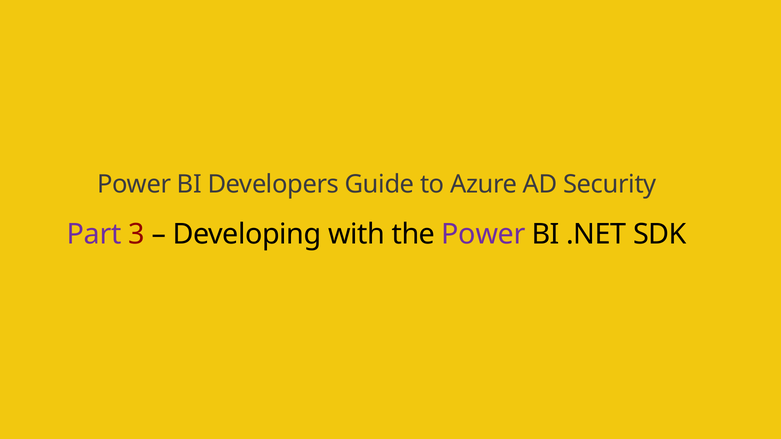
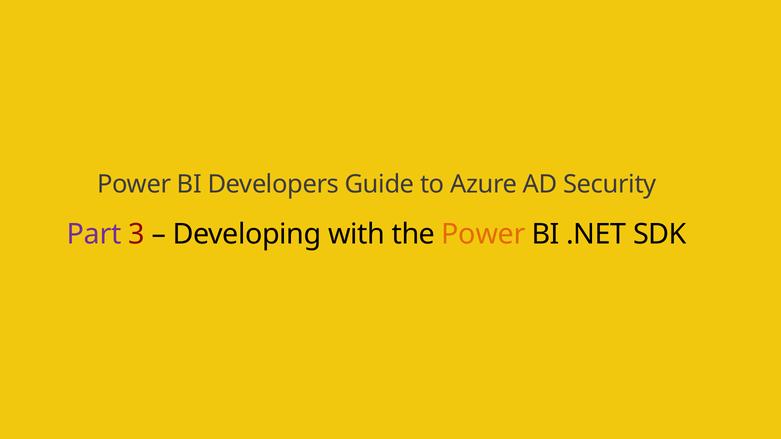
Power colour: purple -> orange (483, 235)
